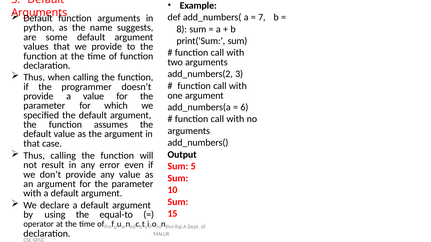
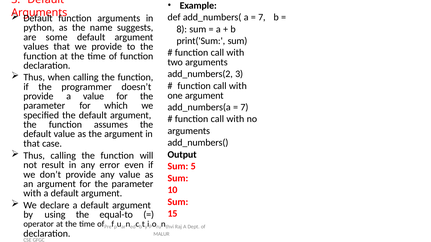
6: 6 -> 7 (244, 107)
